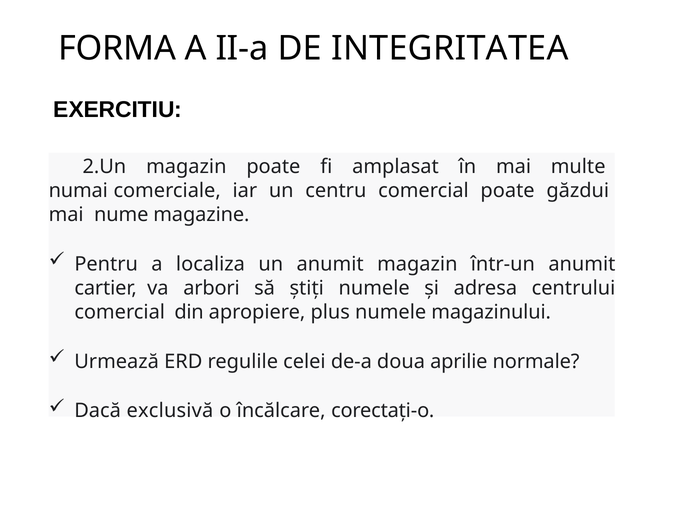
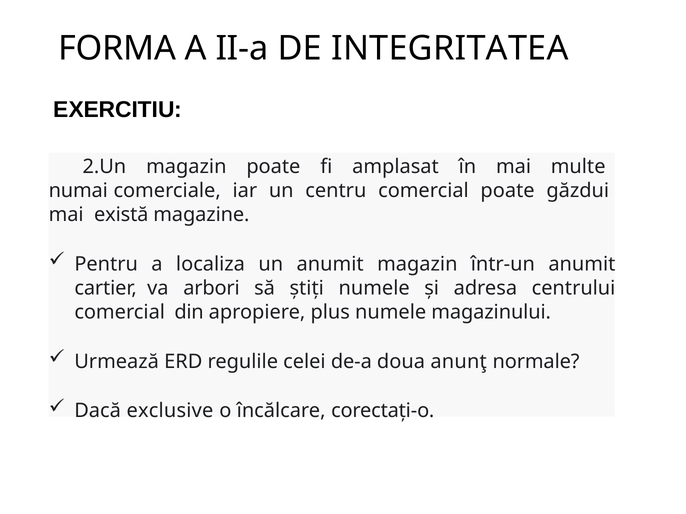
nume: nume -> există (121, 215)
aprilie: aprilie -> anunţ (459, 362)
exclusivă: exclusivă -> exclusive (170, 411)
